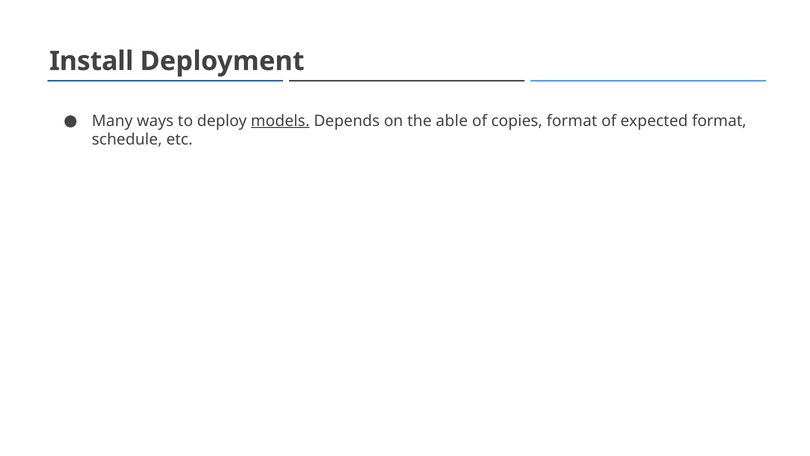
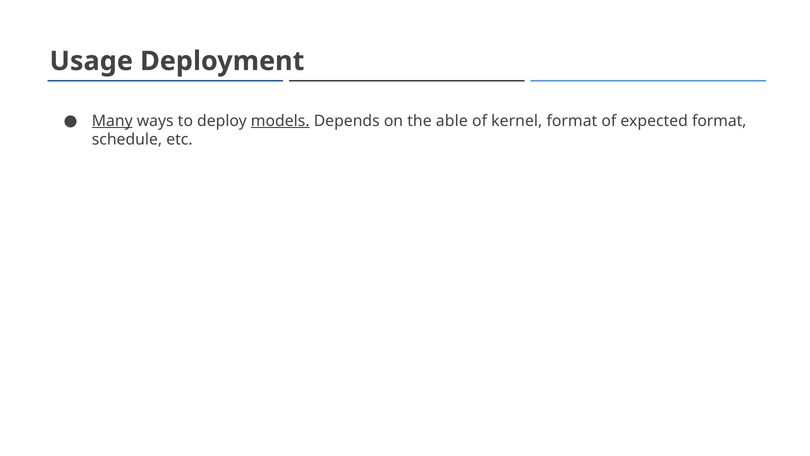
Install: Install -> Usage (91, 61)
Many underline: none -> present (112, 121)
copies: copies -> kernel (517, 121)
